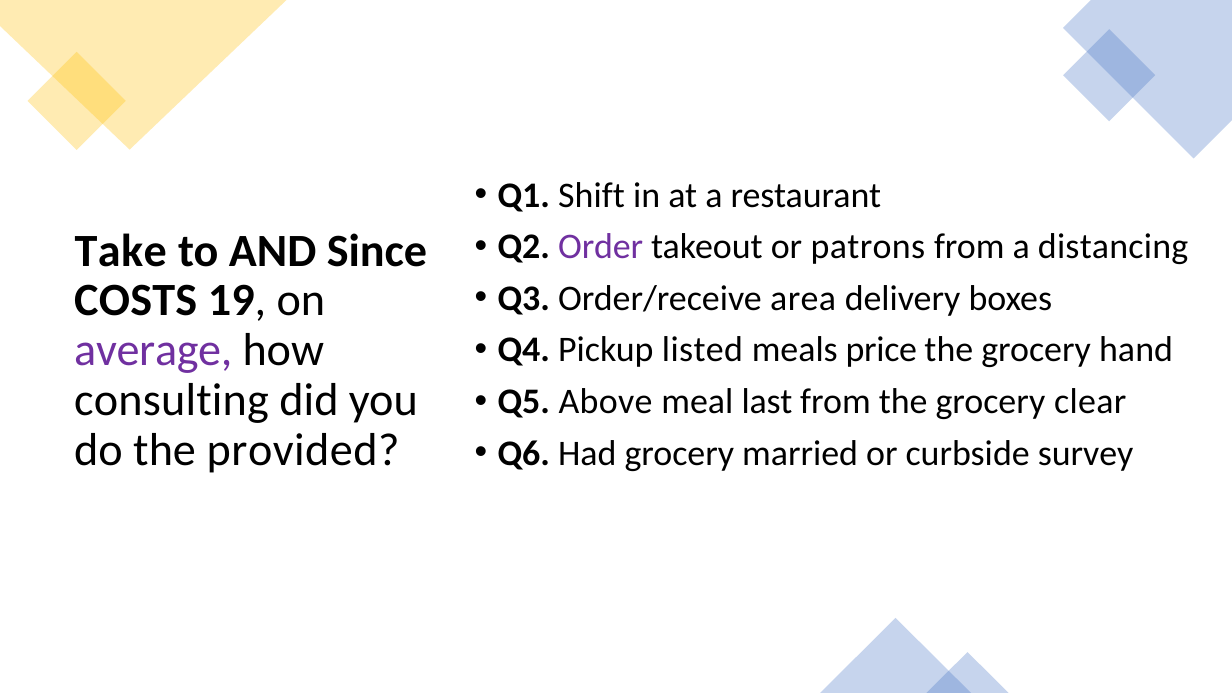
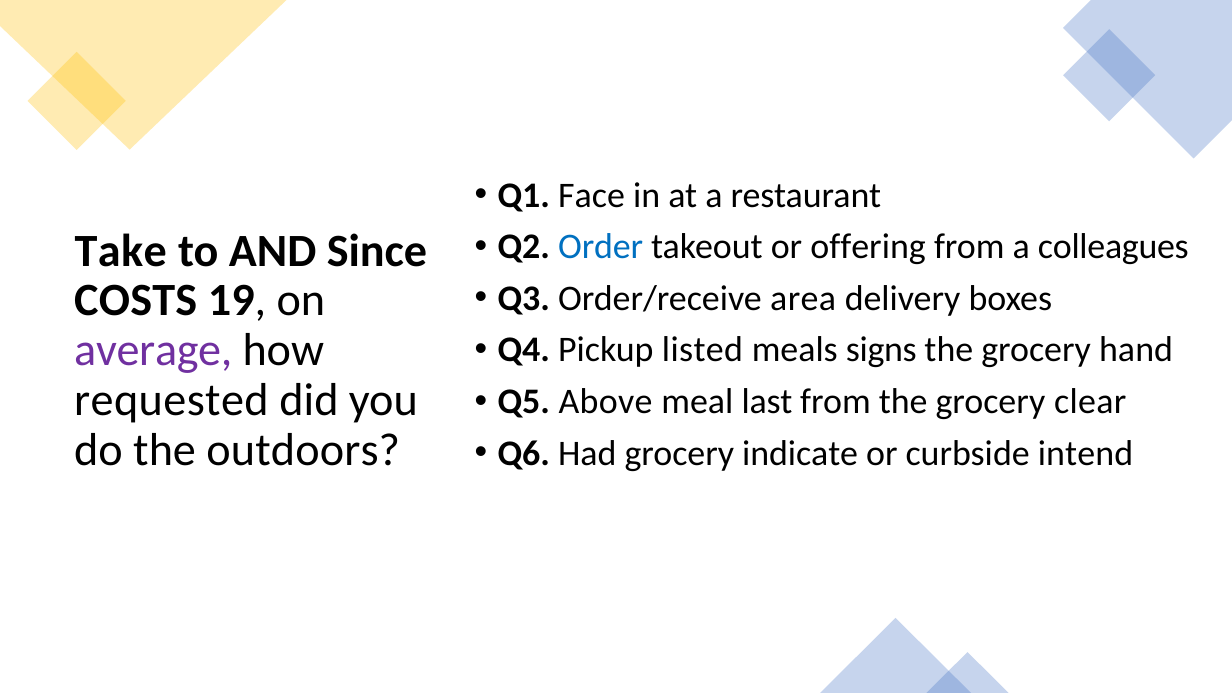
Shift: Shift -> Face (592, 195)
Order colour: purple -> blue (601, 247)
patrons: patrons -> offering (868, 247)
distancing: distancing -> colleagues (1113, 247)
price: price -> signs (881, 350)
consulting: consulting -> requested (171, 401)
provided: provided -> outdoors (303, 450)
married: married -> indicate (800, 453)
survey: survey -> intend (1086, 453)
